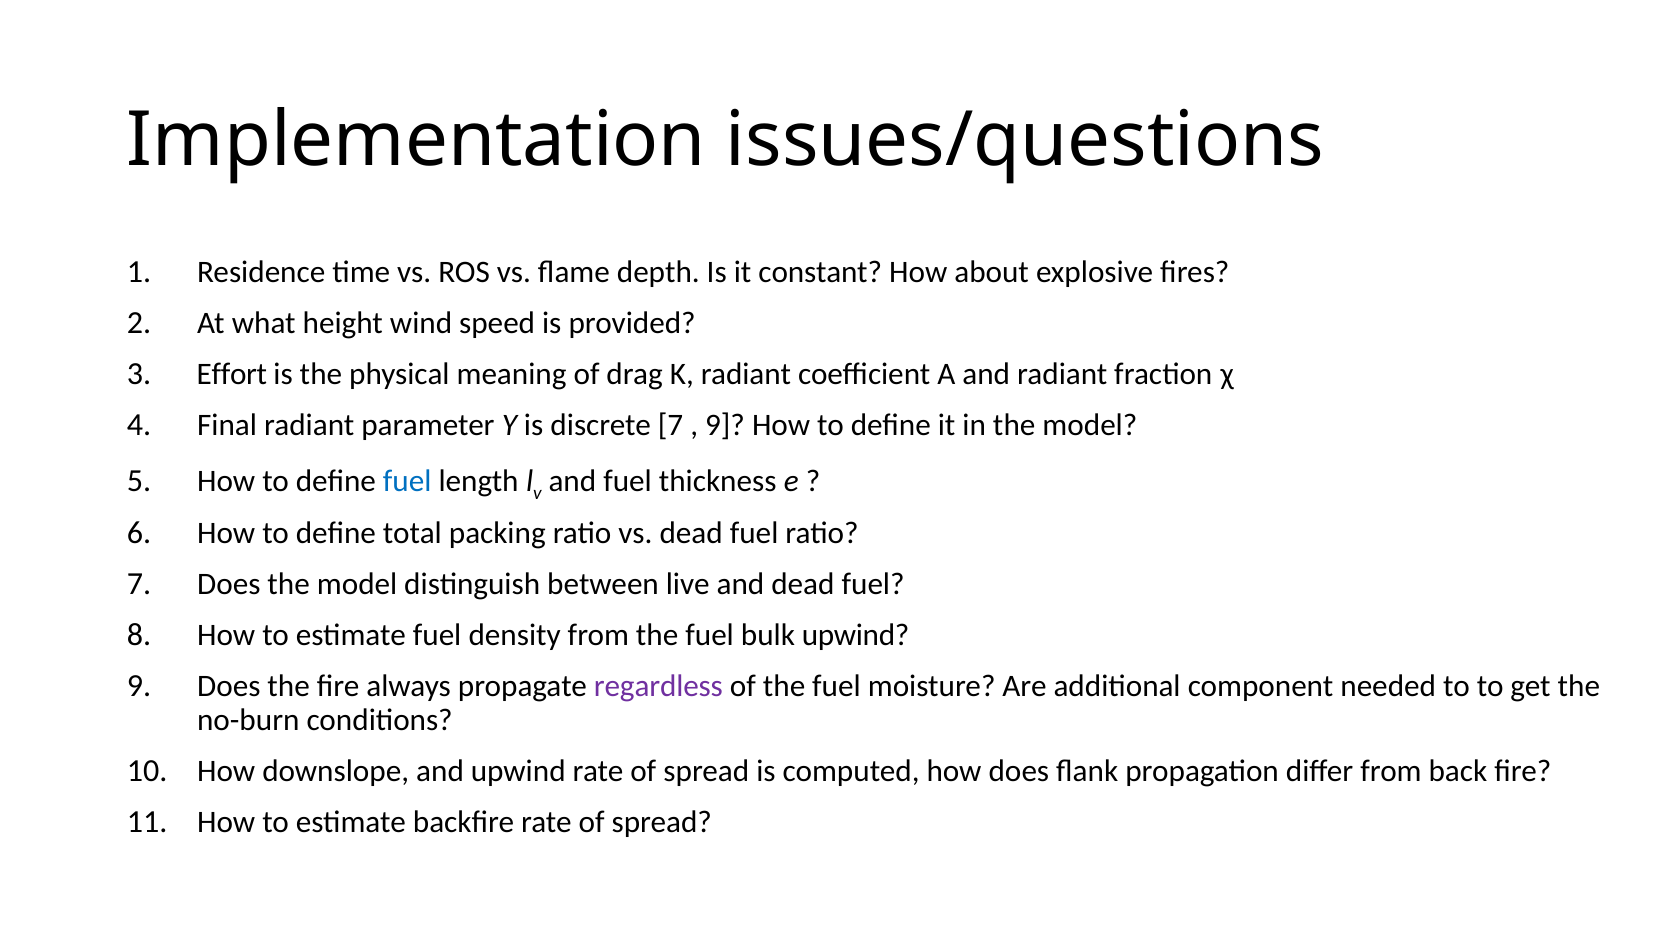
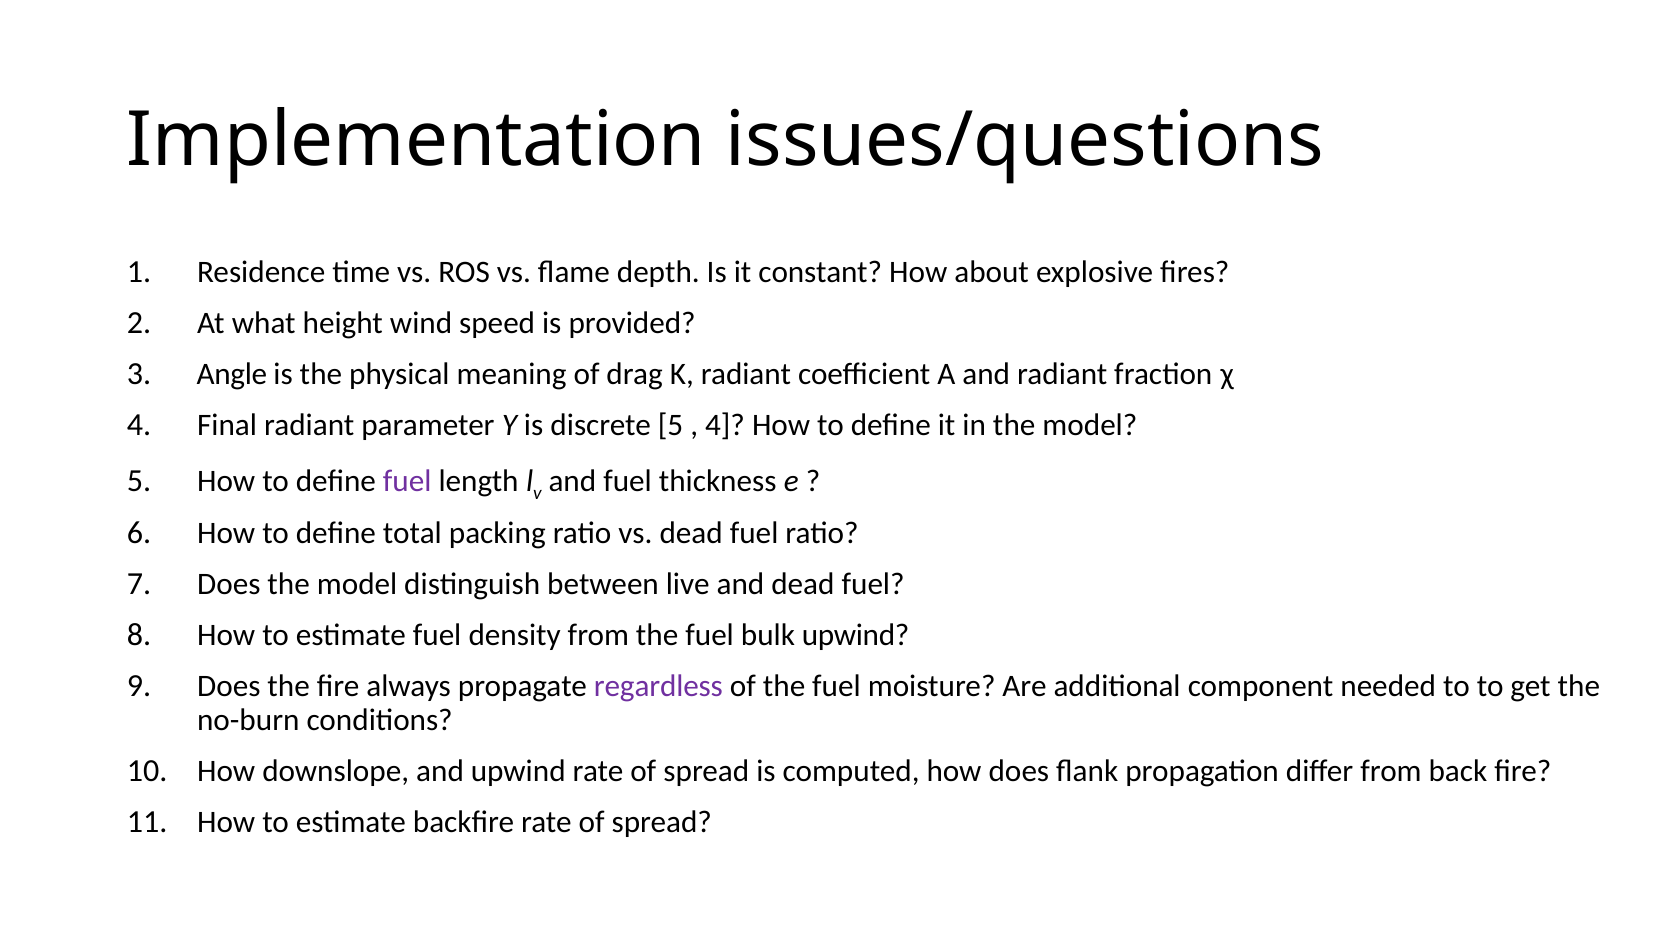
Effort: Effort -> Angle (232, 374)
discrete 7: 7 -> 5 (671, 425)
9: 9 -> 4 (725, 425)
fuel colour: blue -> purple (407, 481)
